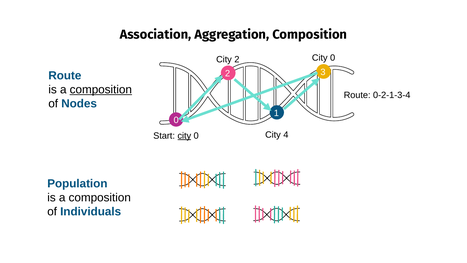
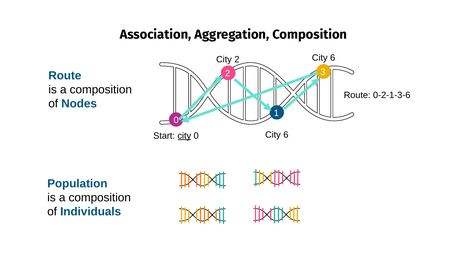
0: 0 -> 6 (333, 58)
composition underline: present -> none (101, 90)
0-2-1-3-4: 0-2-1-3-4 -> 0-2-1-3-6 (392, 95)
4: 4 -> 6 (286, 135)
